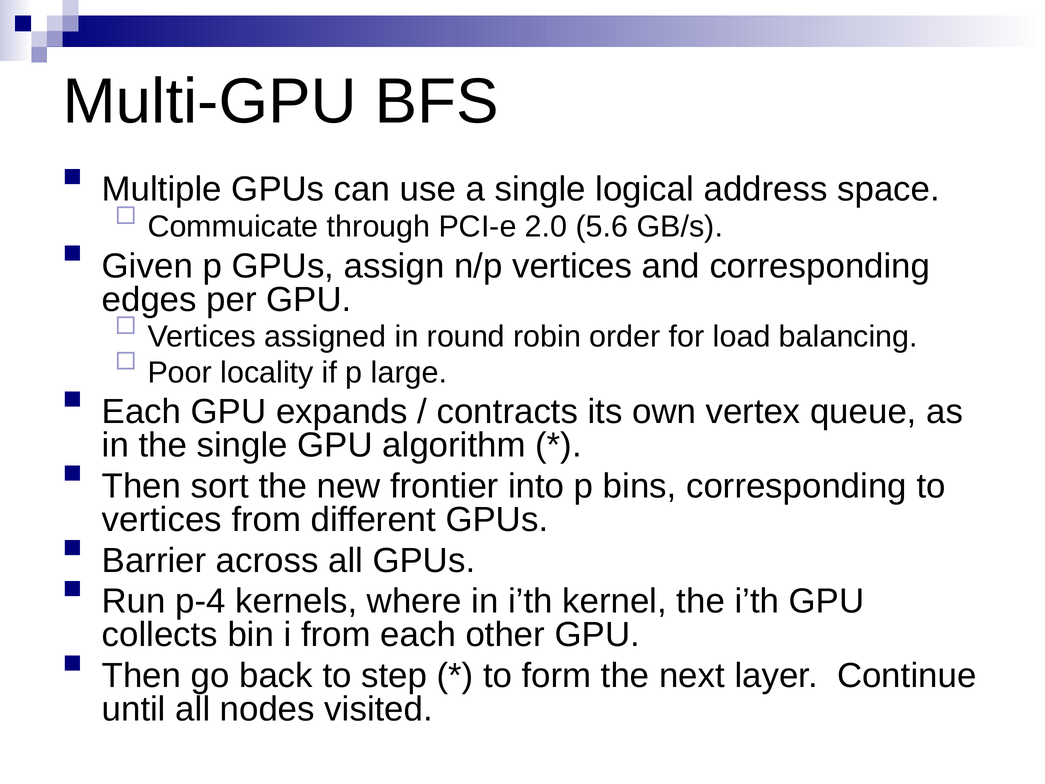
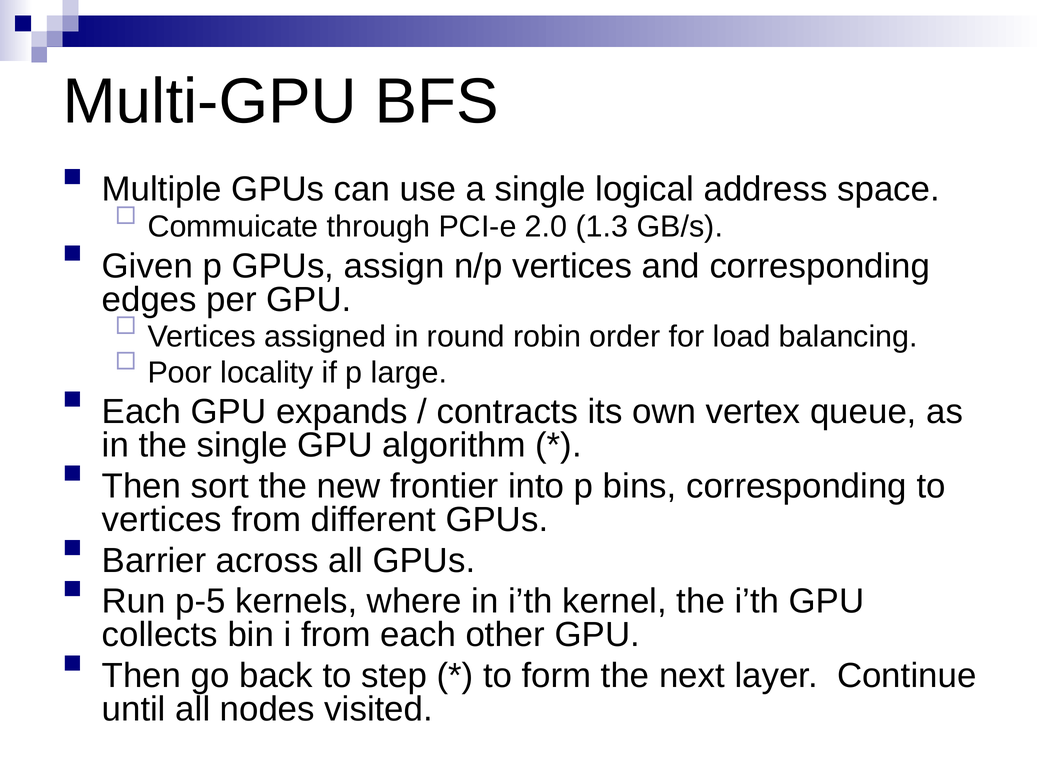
5.6: 5.6 -> 1.3 (602, 227)
p-4: p-4 -> p-5 (201, 601)
